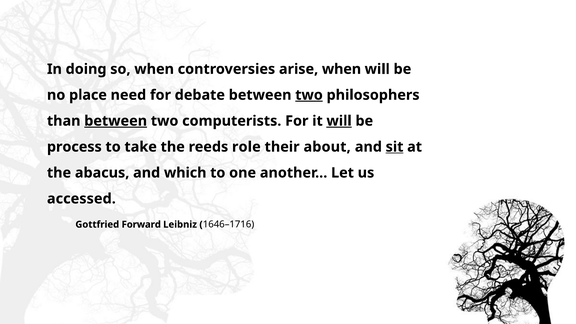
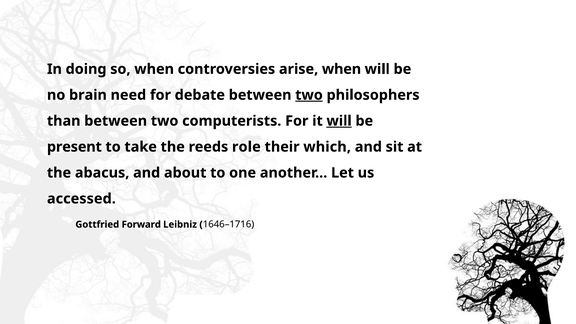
place: place -> brain (88, 95)
between underline: present -> none (116, 121)
process: process -> present (74, 147)
about: about -> which (327, 147)
sit underline: present -> none (395, 147)
which: which -> about (185, 173)
